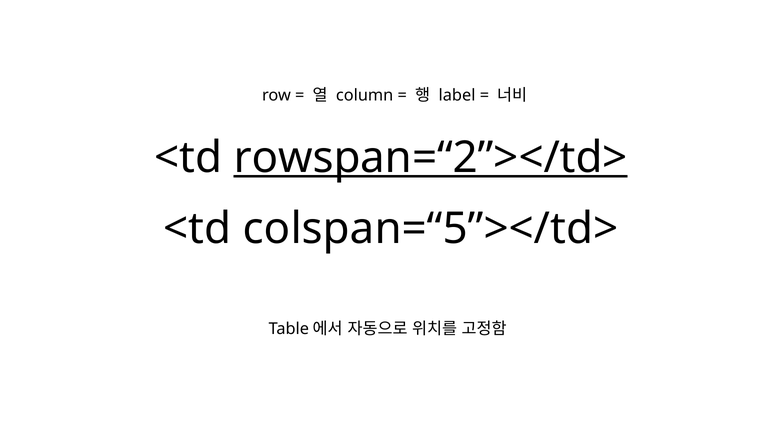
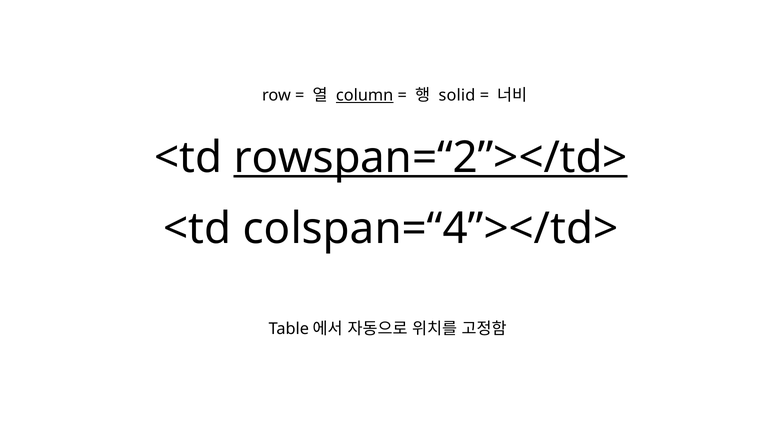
column underline: none -> present (365, 96)
label: label -> solid (457, 96)
colspan=“5”></td>: colspan=“5”></td> -> colspan=“4”></td> (431, 229)
